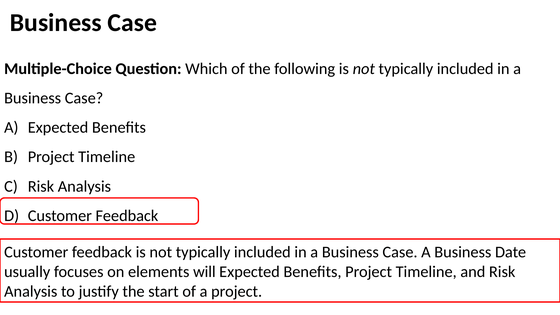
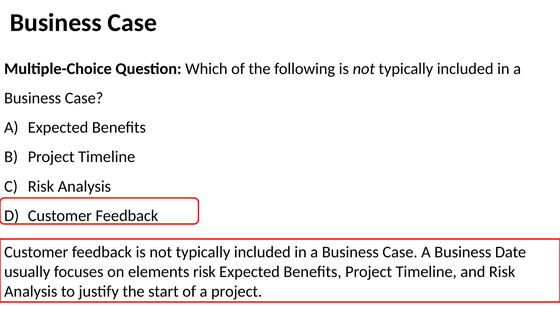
elements will: will -> risk (204, 272)
